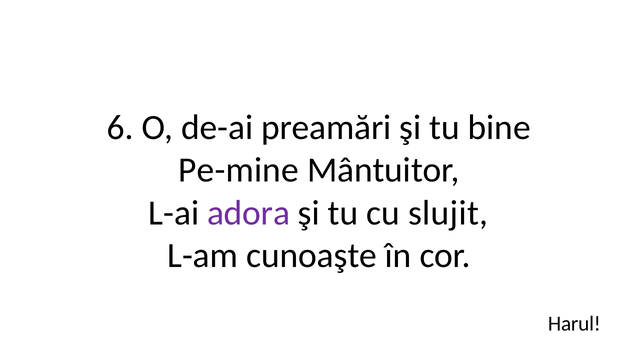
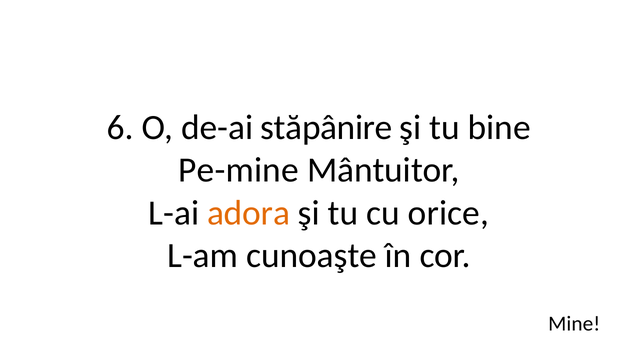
preamări: preamări -> stăpânire (327, 128)
adora colour: purple -> orange (249, 213)
slujit: slujit -> orice (448, 213)
Harul: Harul -> Mine (574, 324)
